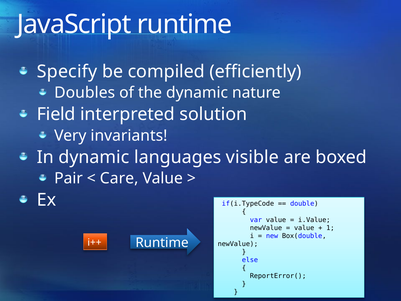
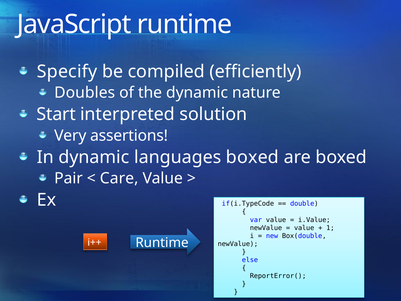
Field: Field -> Start (56, 114)
invariants: invariants -> assertions (129, 135)
languages visible: visible -> boxed (252, 157)
